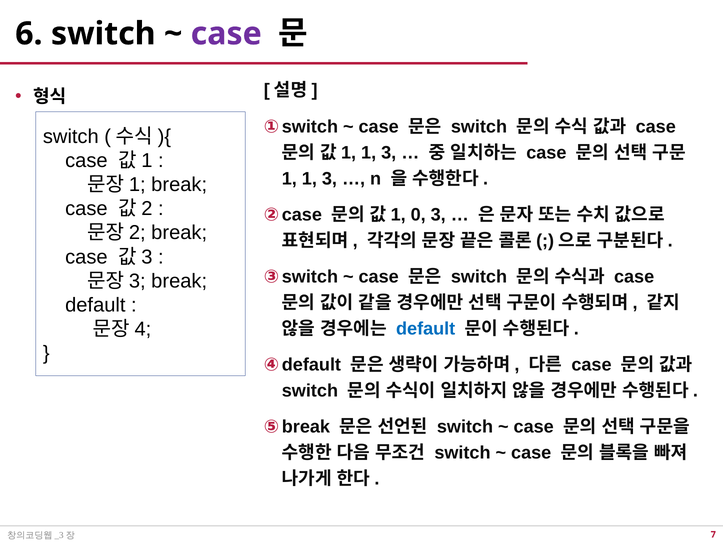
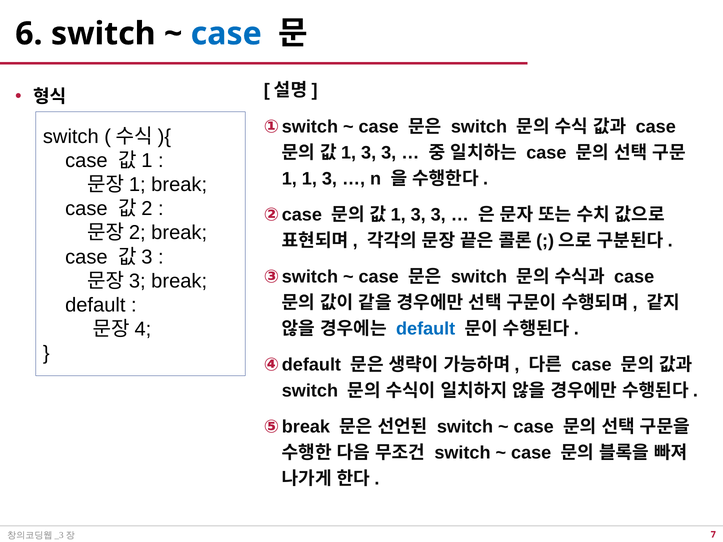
case colour: purple -> blue (226, 34)
1: 1 -> 3 (369, 153)
0: 0 -> 3 (418, 215)
